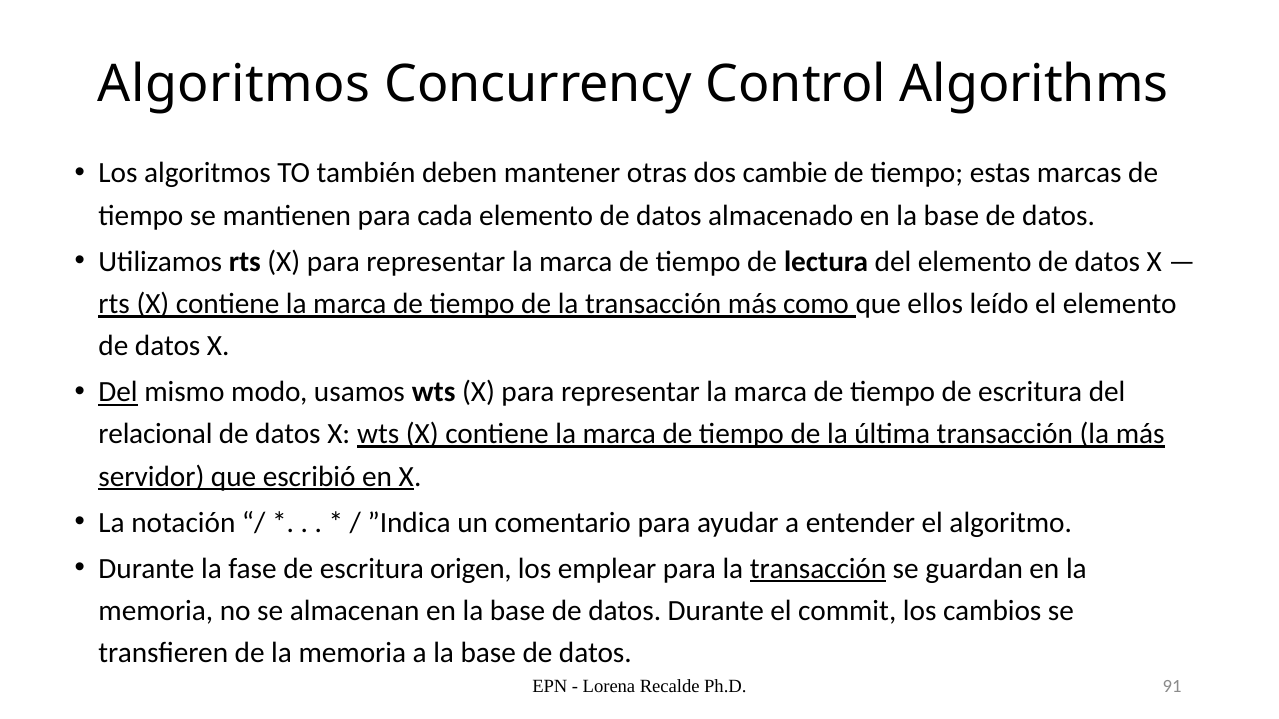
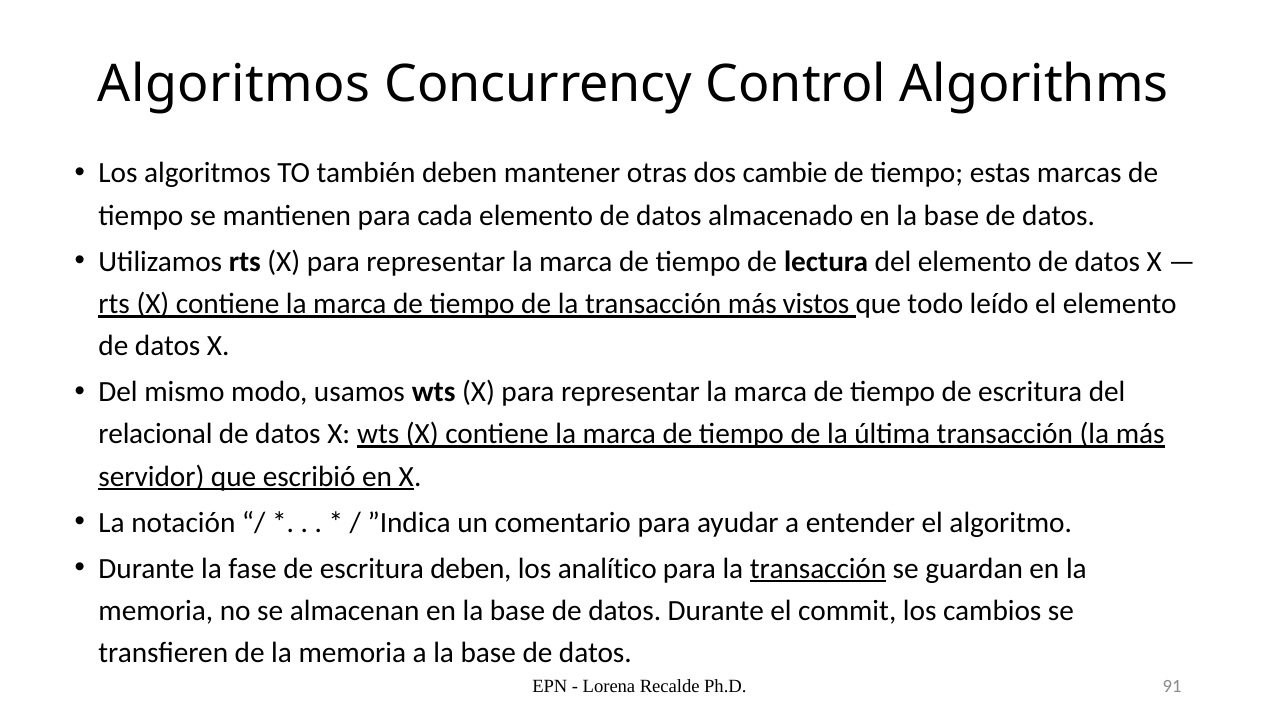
como: como -> vistos (816, 304)
ellos: ellos -> todo (935, 304)
Del underline: present -> none (118, 392)
escritura origen: origen -> deben (471, 569)
emplear: emplear -> analítico (607, 569)
